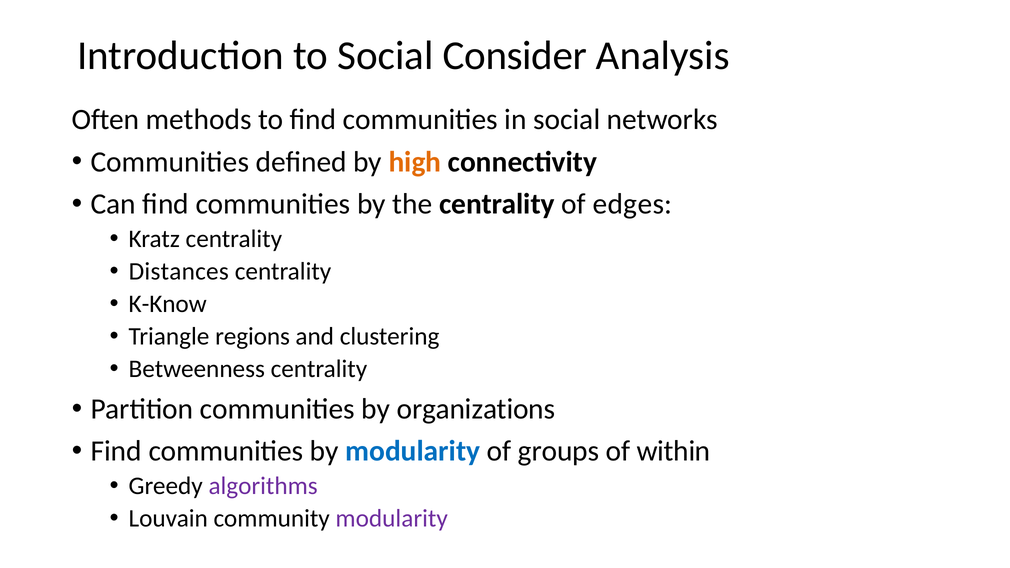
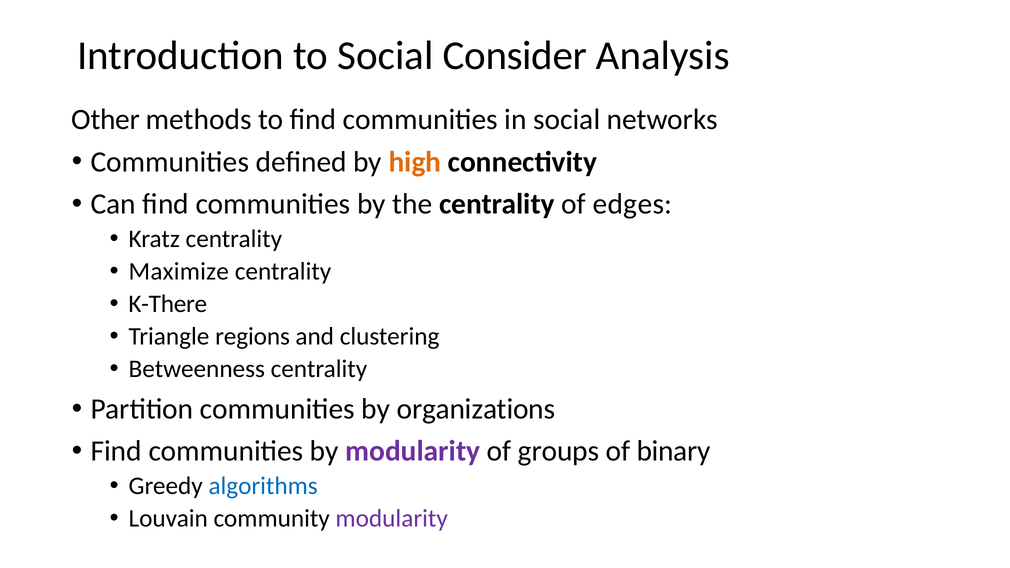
Often: Often -> Other (106, 120)
Distances: Distances -> Maximize (179, 272)
K-Know: K-Know -> K-There (168, 304)
modularity colour: blue -> purple (413, 451)
within: within -> binary (674, 451)
algorithms colour: purple -> blue (263, 486)
